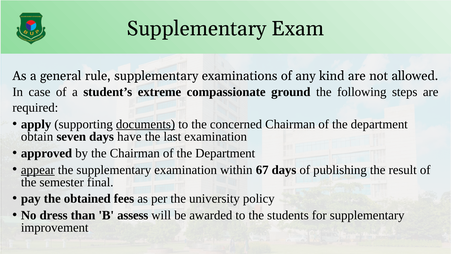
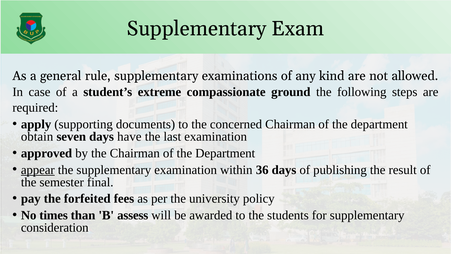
documents underline: present -> none (146, 124)
67: 67 -> 36 (262, 170)
obtained: obtained -> forfeited (87, 199)
dress: dress -> times (54, 215)
improvement: improvement -> consideration (55, 227)
